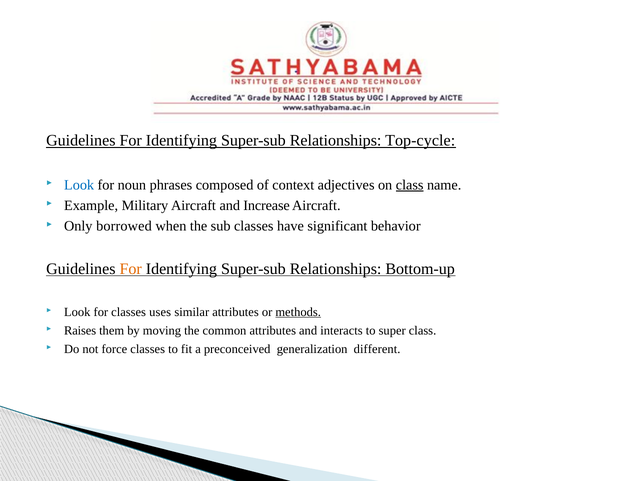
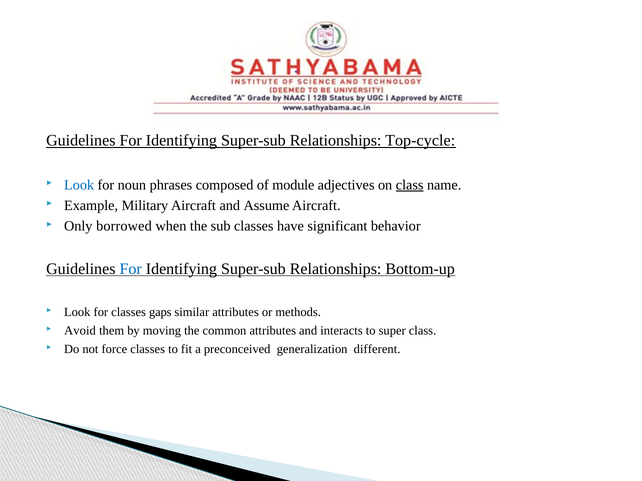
context: context -> module (293, 185)
Increase: Increase -> Assume (266, 206)
For colour: orange -> blue (131, 269)
uses: uses -> gaps (160, 312)
methods underline: present -> none (298, 312)
Raises: Raises -> Avoid (80, 331)
